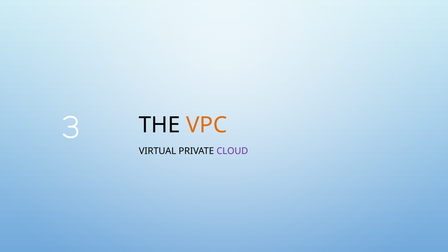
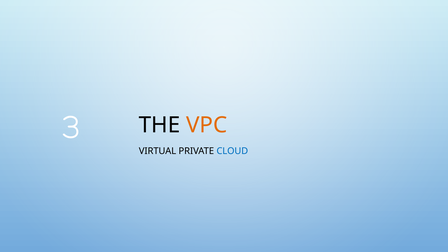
CLOUD colour: purple -> blue (232, 151)
